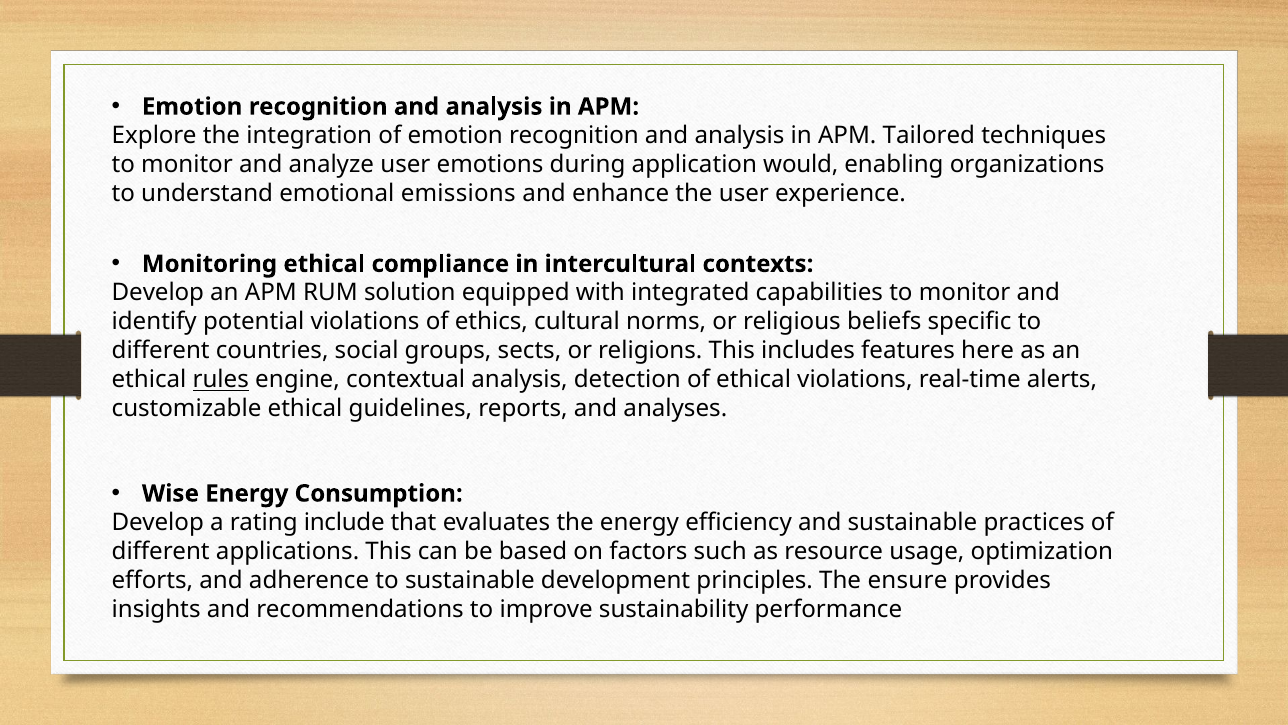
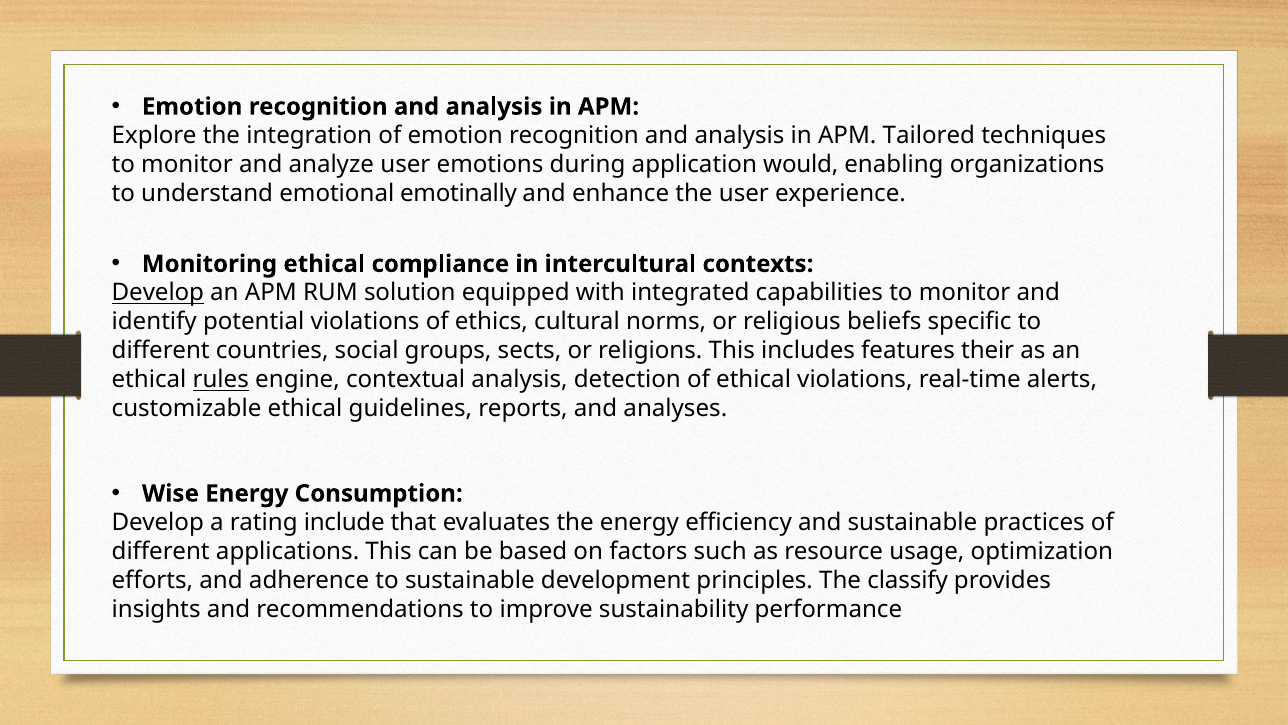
emissions: emissions -> emotinally (458, 194)
Develop underline: none -> present (158, 293)
here: here -> their (988, 351)
ensure: ensure -> classify (908, 580)
